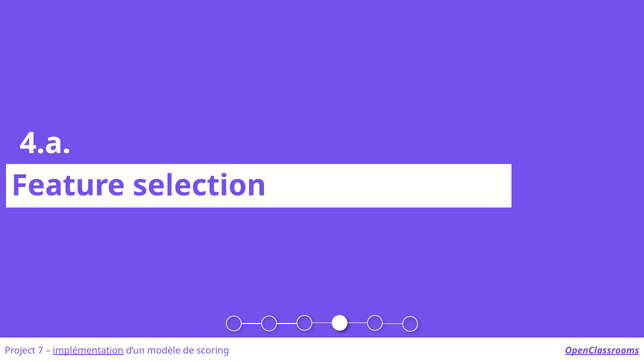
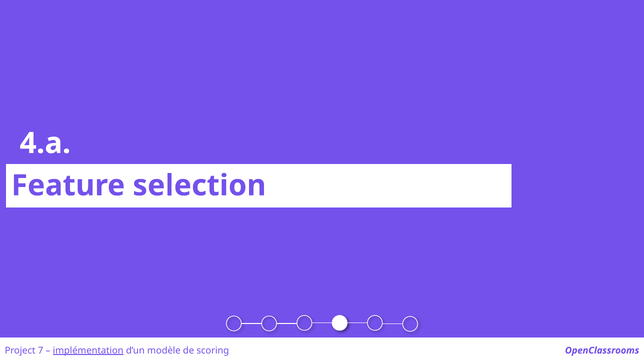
OpenClassrooms underline: present -> none (602, 351)
